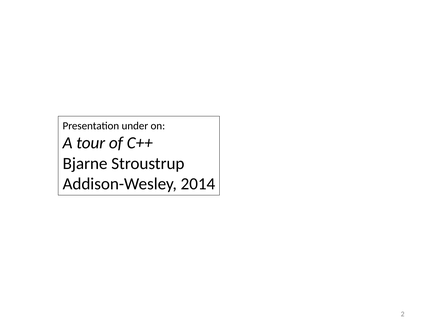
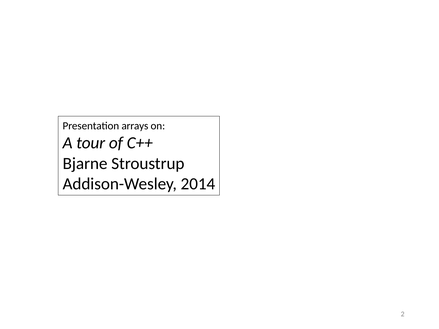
under: under -> arrays (135, 126)
